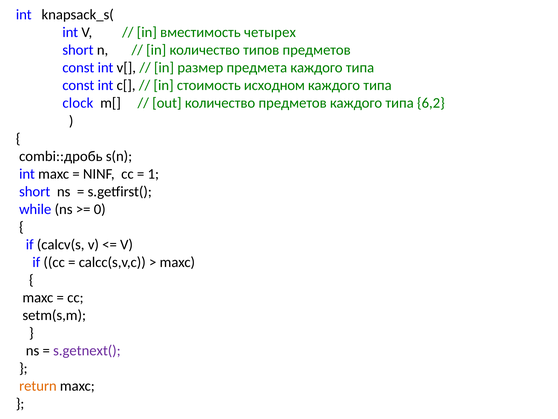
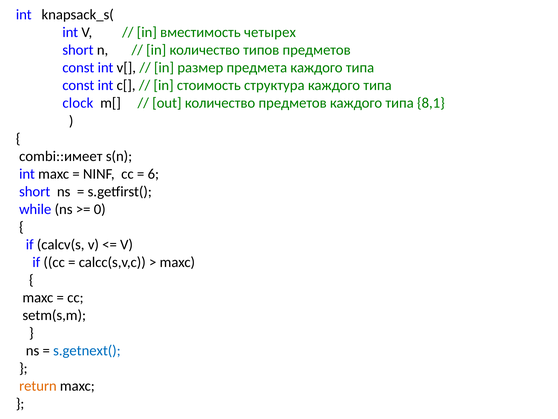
исходном: исходном -> структура (274, 85)
6,2: 6,2 -> 8,1 (431, 103)
combi::дробь: combi::дробь -> combi::имеет (61, 156)
1: 1 -> 6 (153, 174)
s.getnext( colour: purple -> blue (87, 350)
